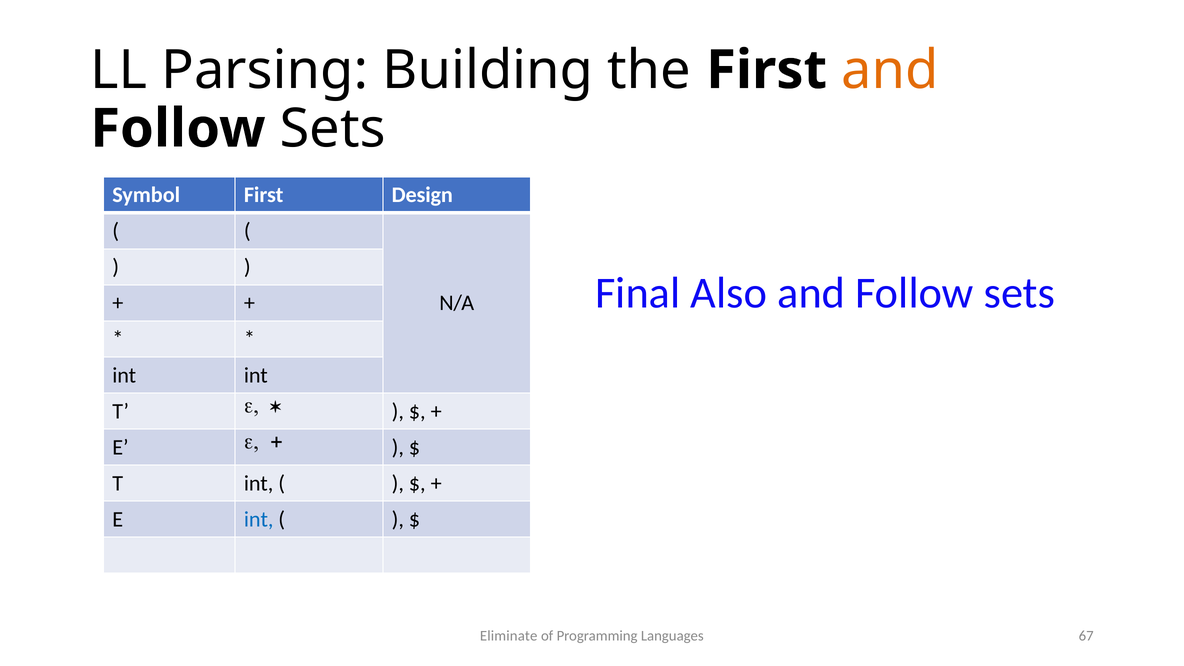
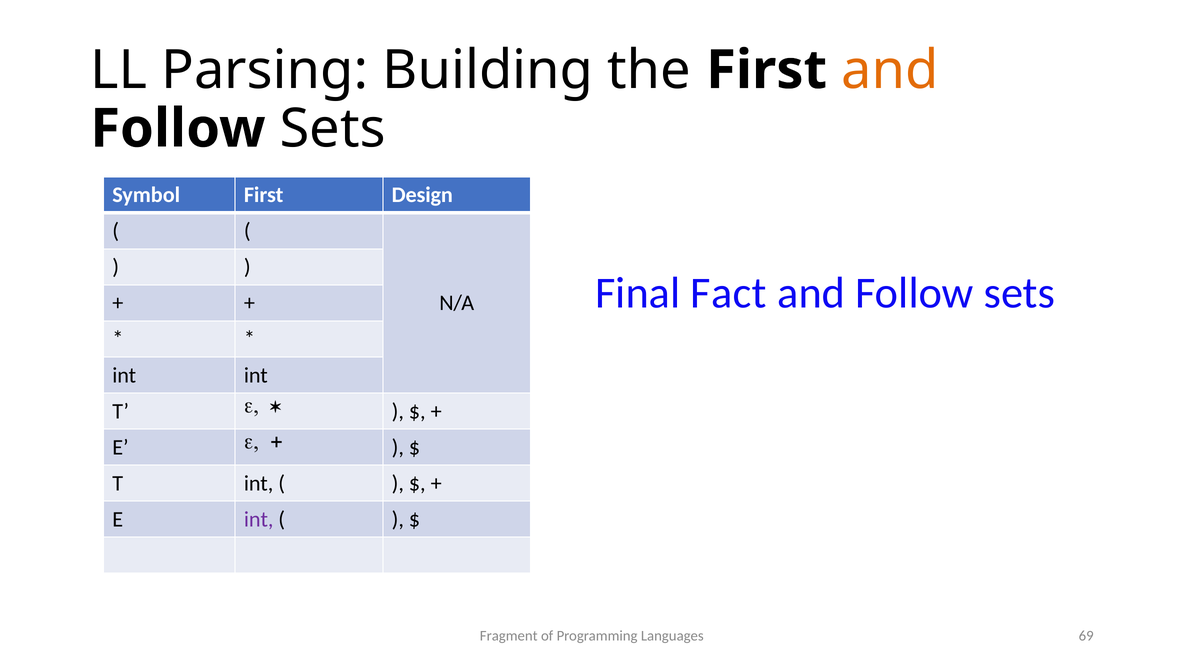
Also: Also -> Fact (729, 293)
int colour: blue -> purple (259, 519)
Eliminate: Eliminate -> Fragment (509, 636)
67: 67 -> 69 (1086, 636)
